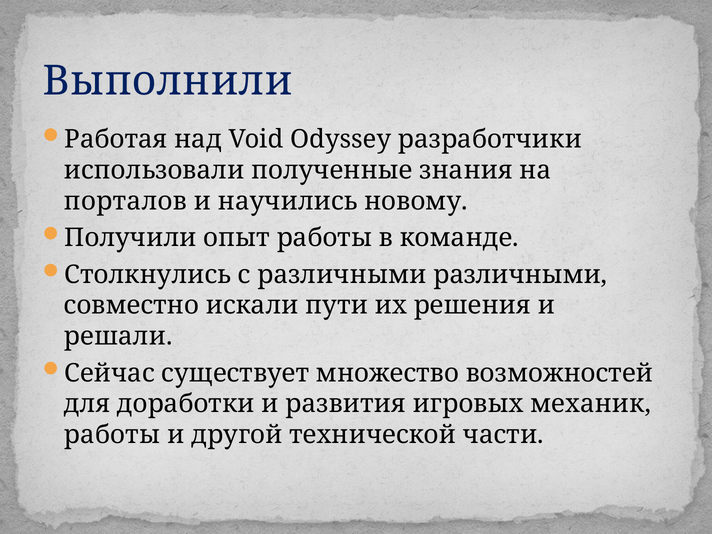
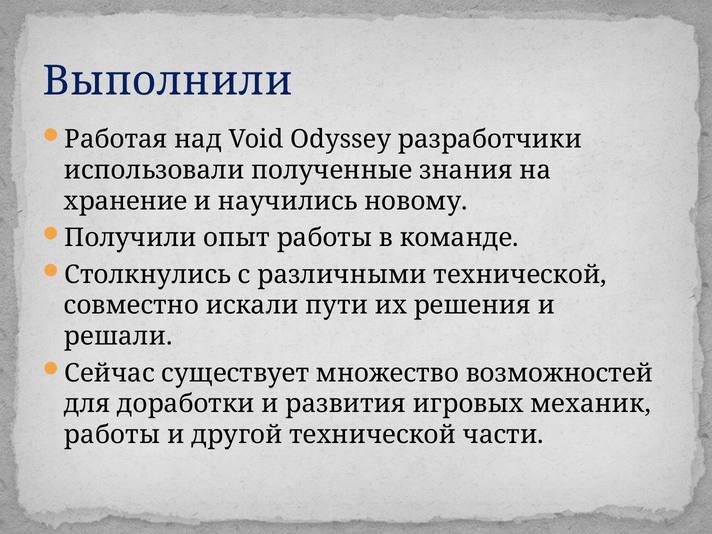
порталов: порталов -> хранение (126, 201)
различными различными: различными -> технической (520, 275)
